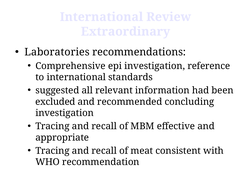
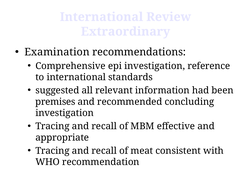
Laboratories: Laboratories -> Examination (57, 52)
excluded: excluded -> premises (55, 102)
